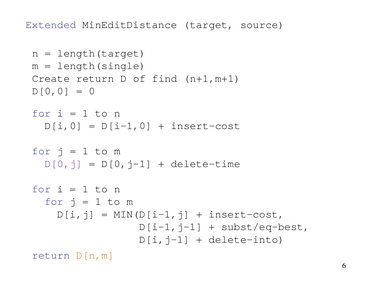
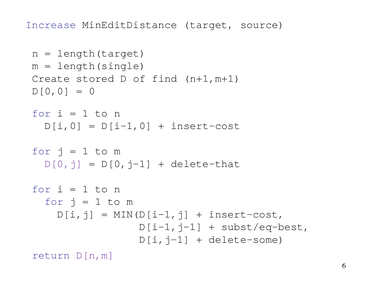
Extended: Extended -> Increase (51, 25)
Create return: return -> stored (95, 78)
delete-time: delete-time -> delete-that (206, 163)
delete-into: delete-into -> delete-some (247, 239)
D[n,m colour: orange -> purple (95, 255)
